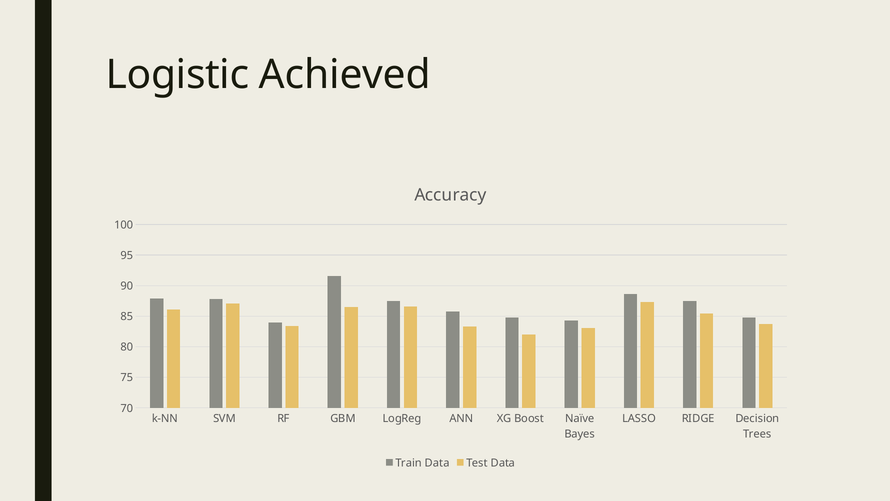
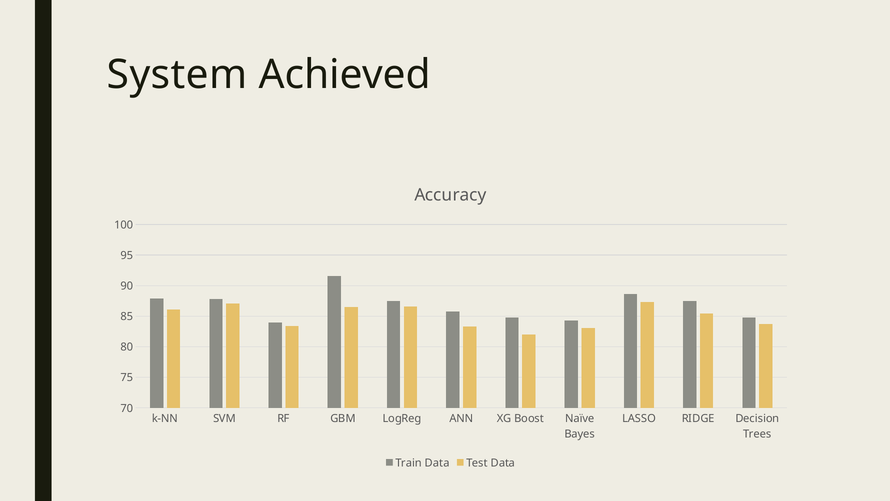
Logistic: Logistic -> System (177, 75)
